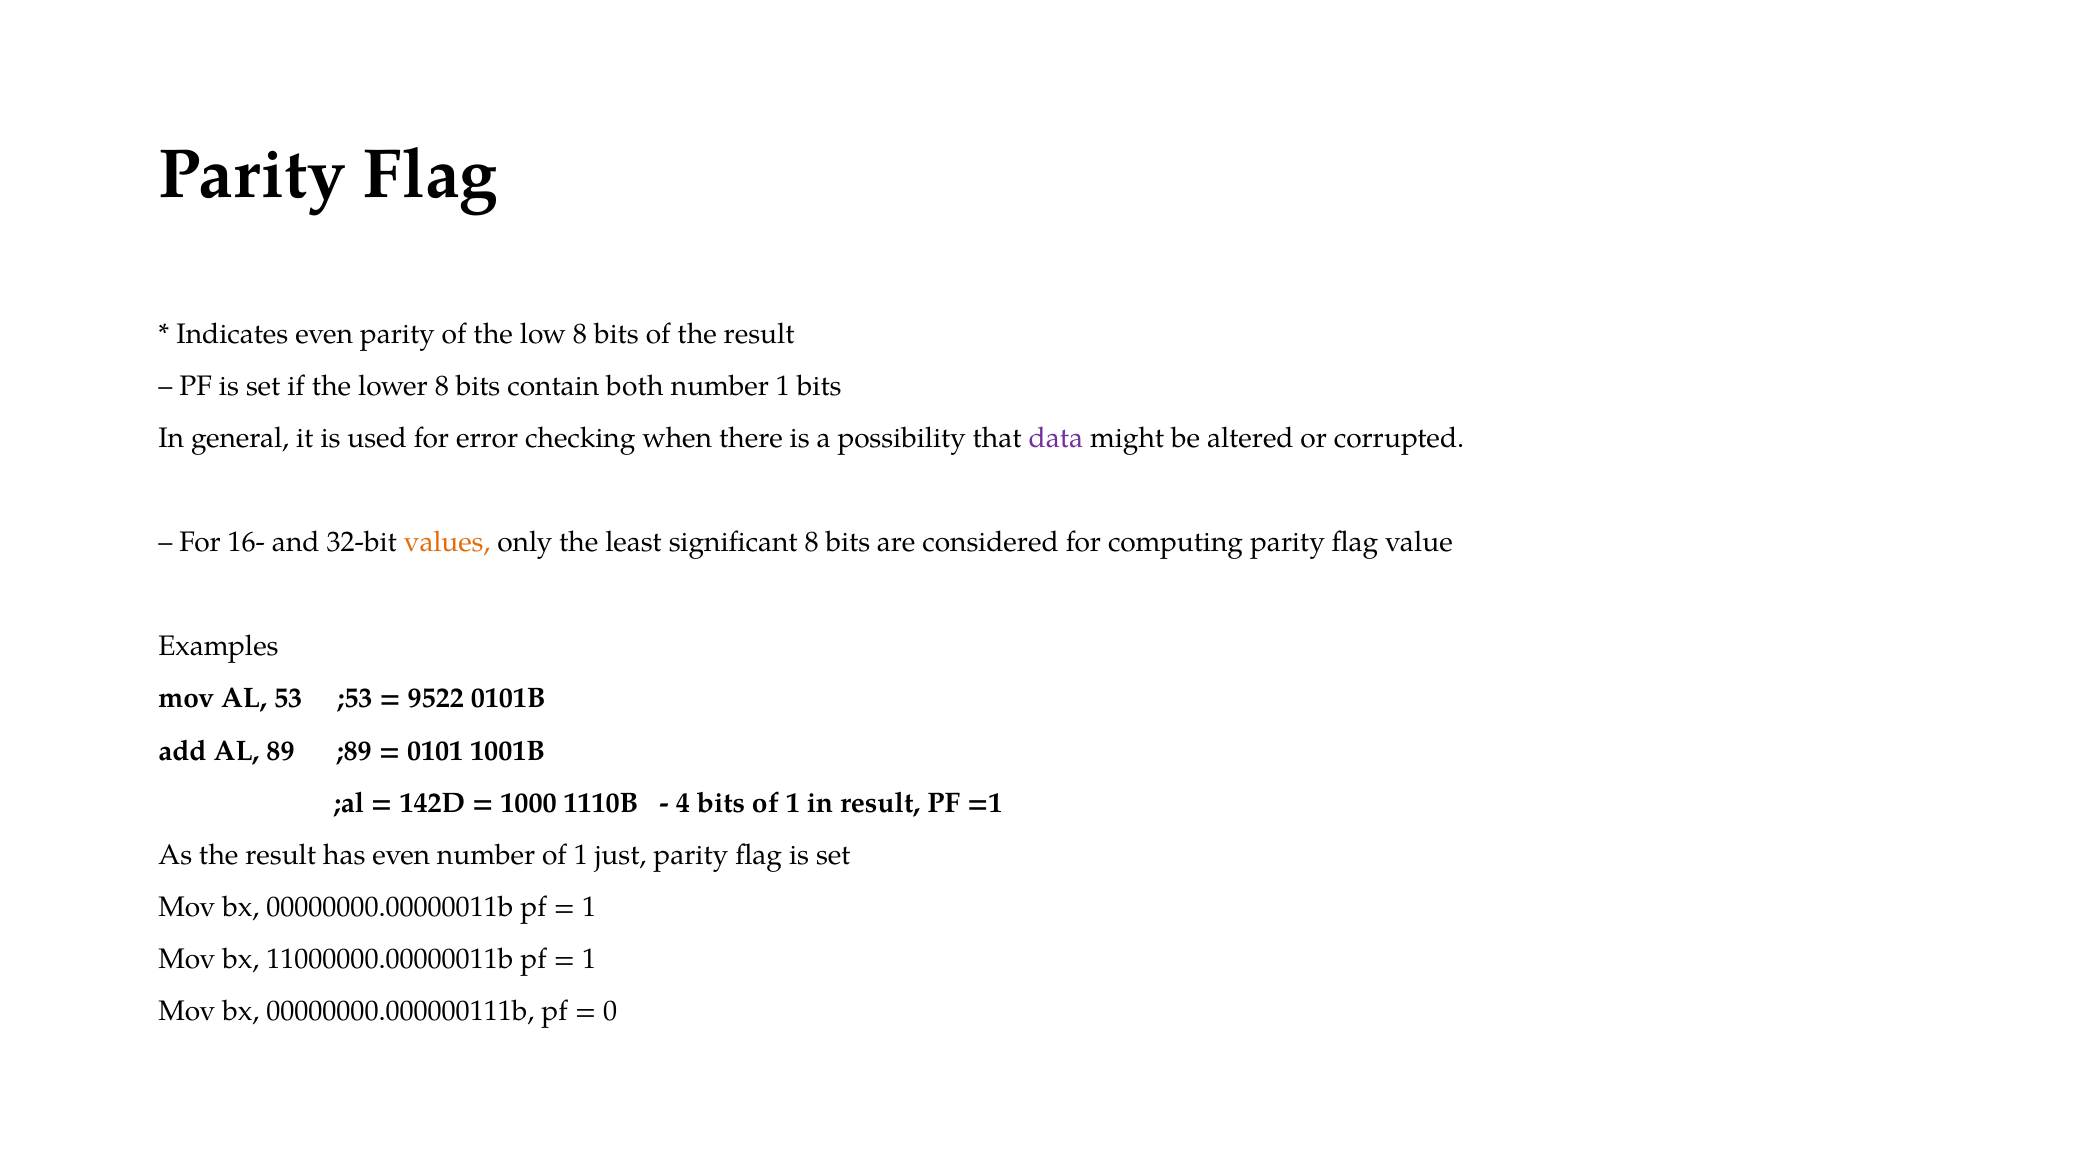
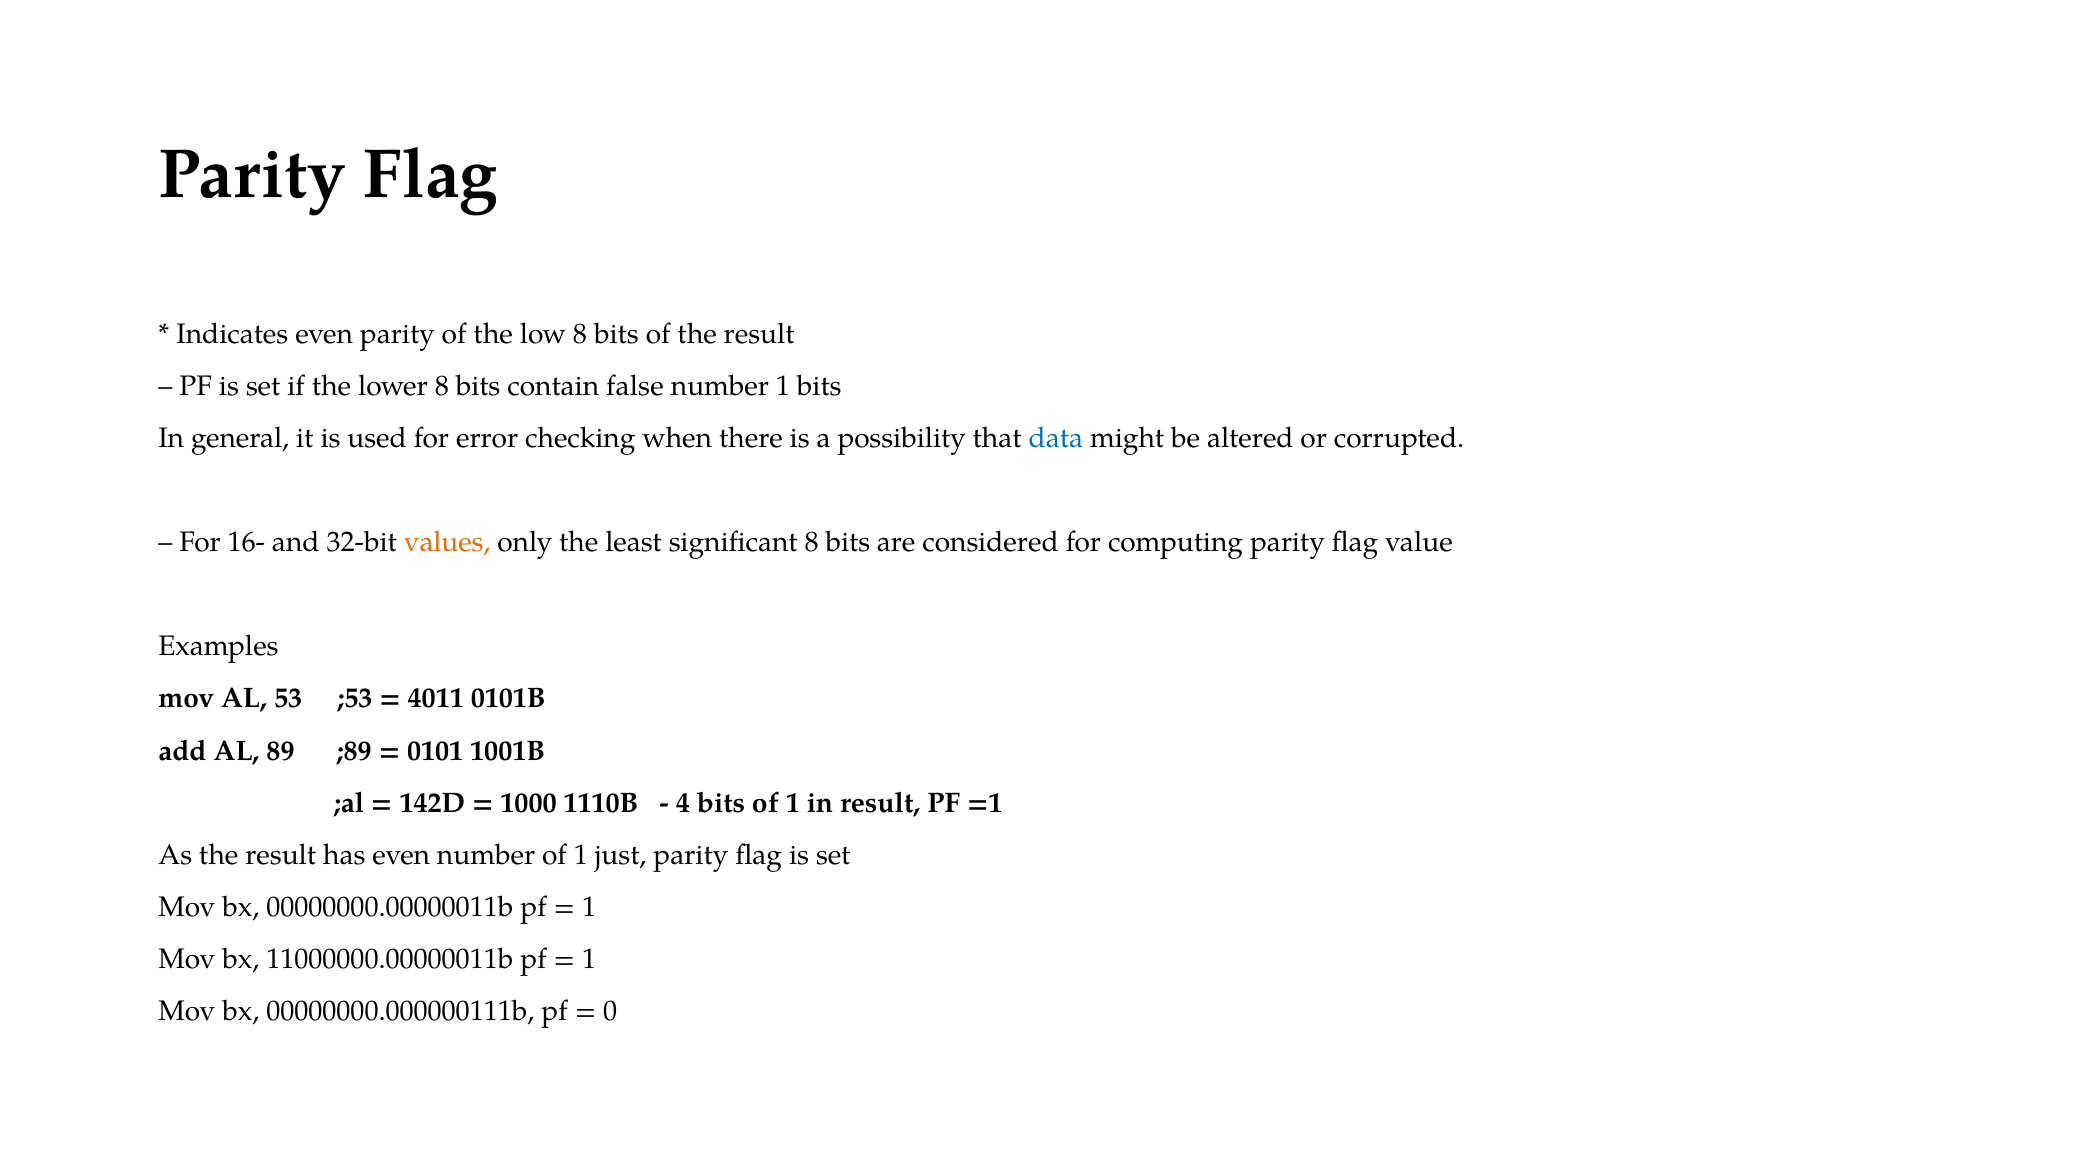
both: both -> false (635, 386)
data colour: purple -> blue (1056, 438)
9522: 9522 -> 4011 (436, 699)
